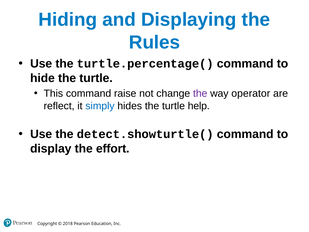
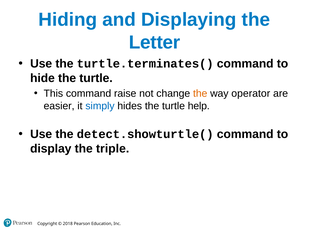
Rules: Rules -> Letter (155, 42)
turtle.percentage(: turtle.percentage( -> turtle.terminates( (145, 64)
the colour: purple -> orange (200, 93)
reflect: reflect -> easier (59, 106)
effort: effort -> triple (113, 149)
